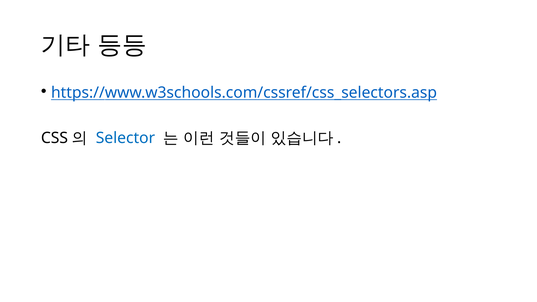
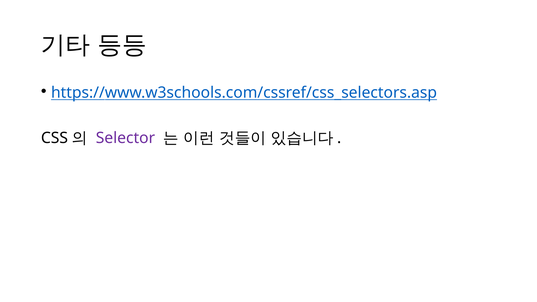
Selector colour: blue -> purple (125, 138)
